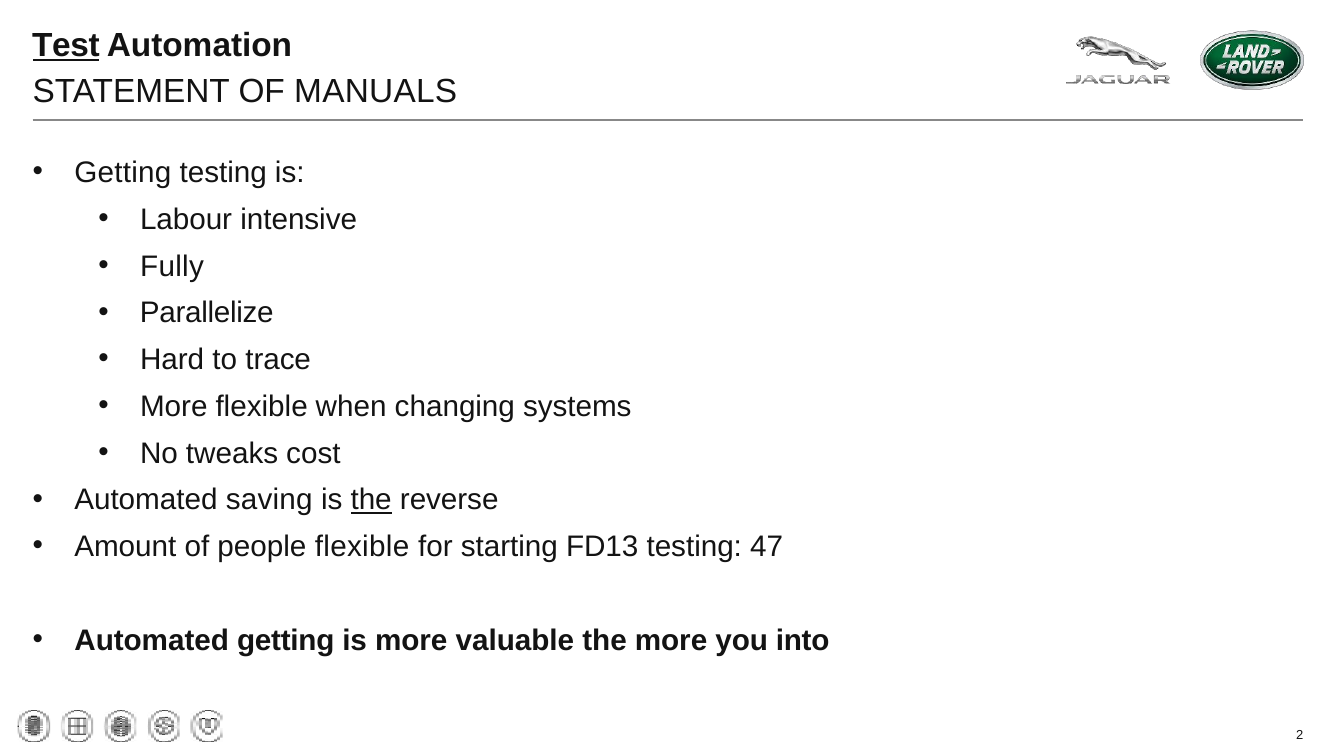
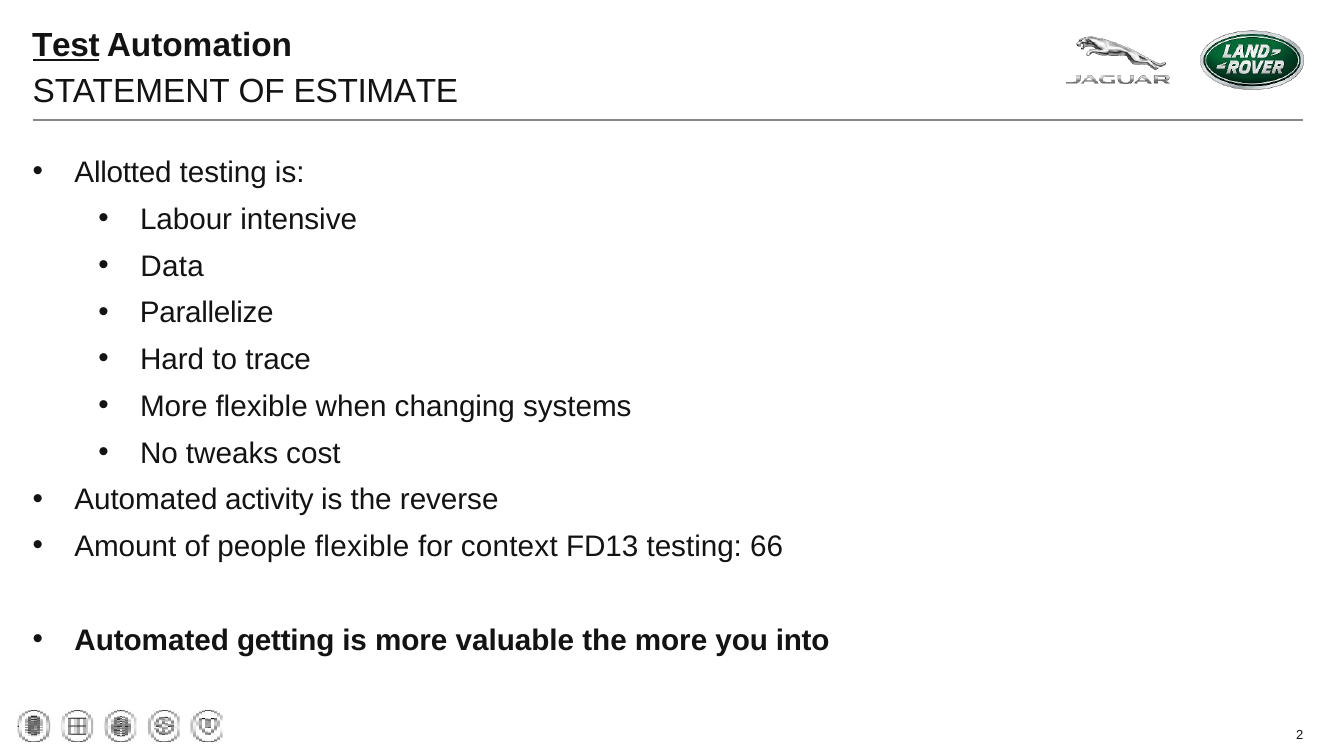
MANUALS: MANUALS -> ESTIMATE (376, 92)
Getting: Getting -> Allotted (123, 173)
Fully: Fully -> Data (172, 266)
saving: saving -> activity (269, 500)
the underline: present -> none (371, 500)
starting: starting -> context (509, 547)
47: 47 -> 66 (767, 547)
